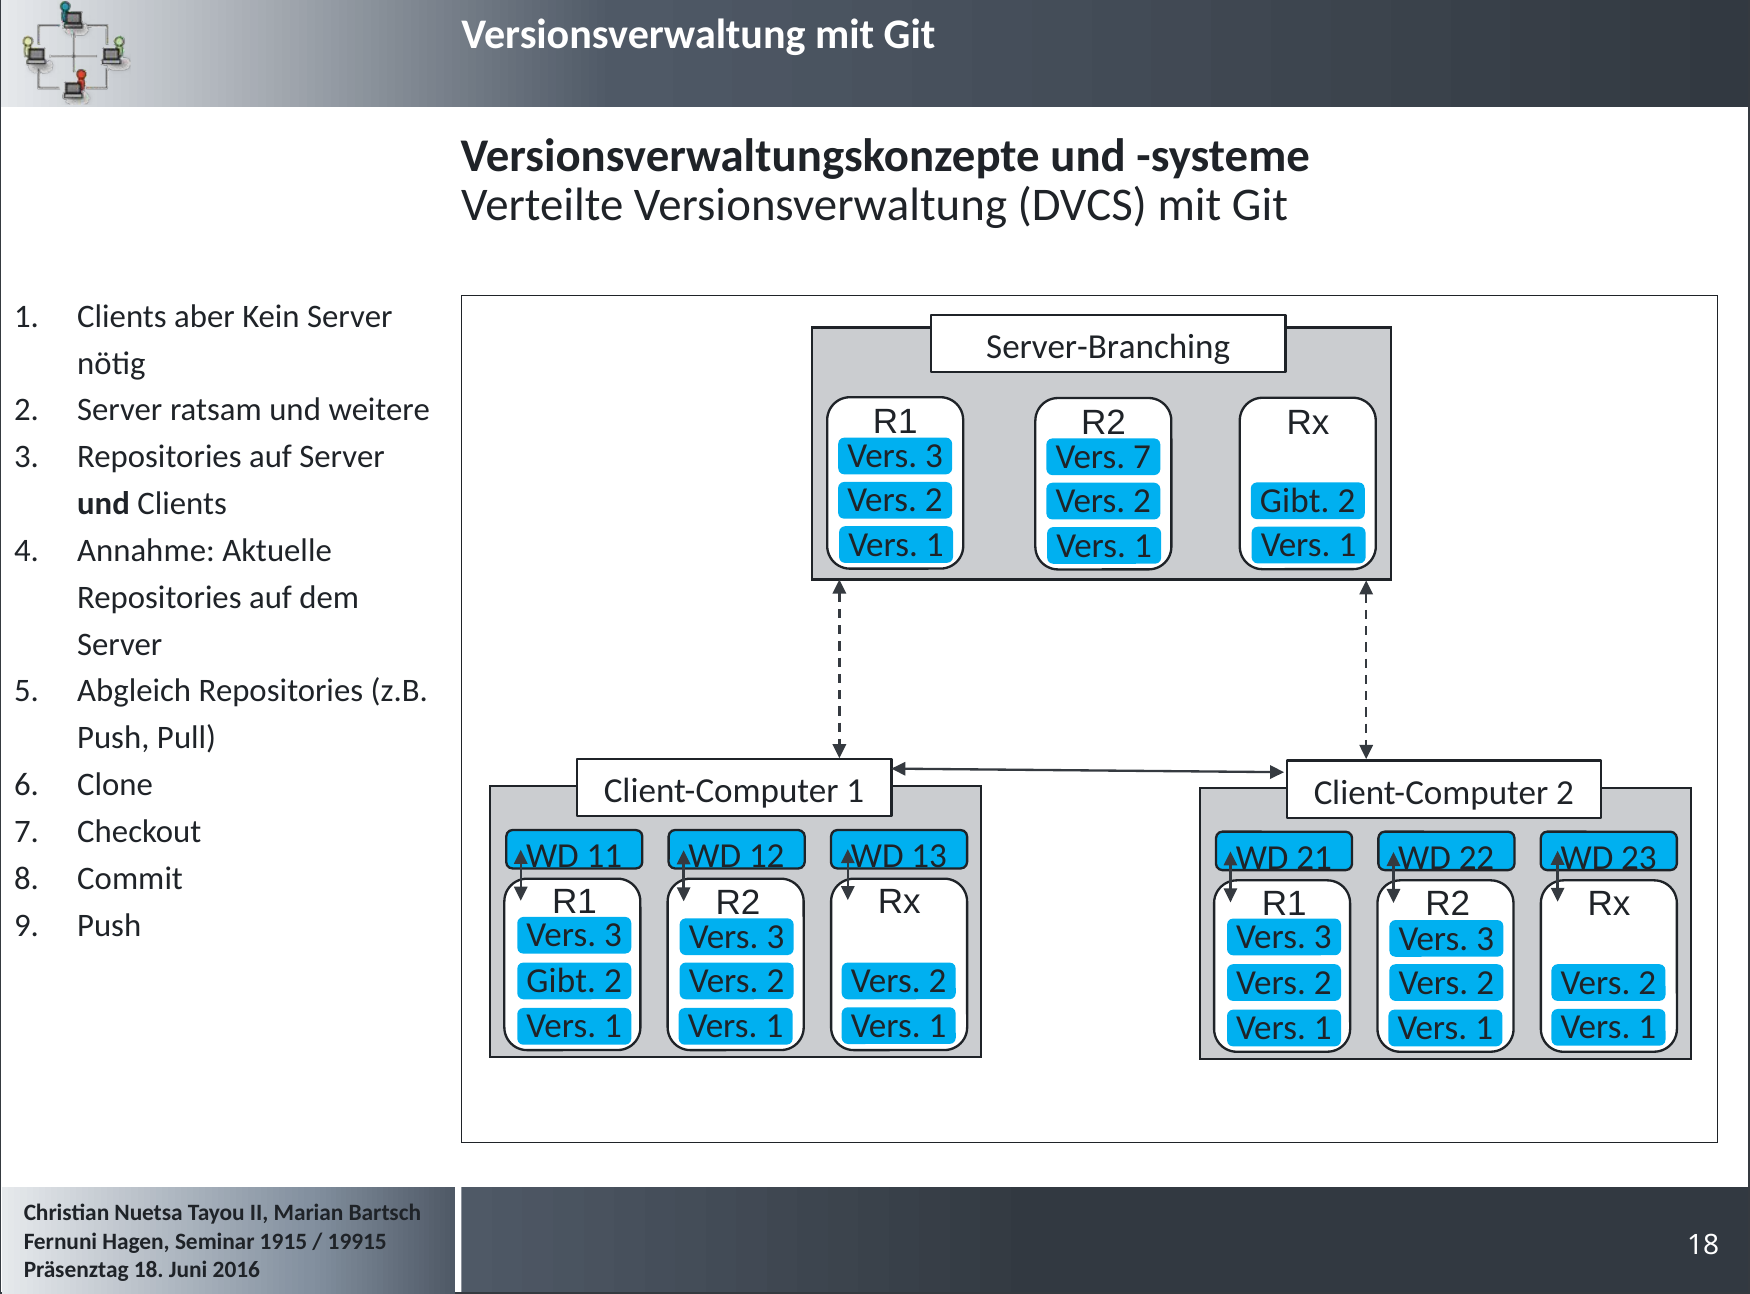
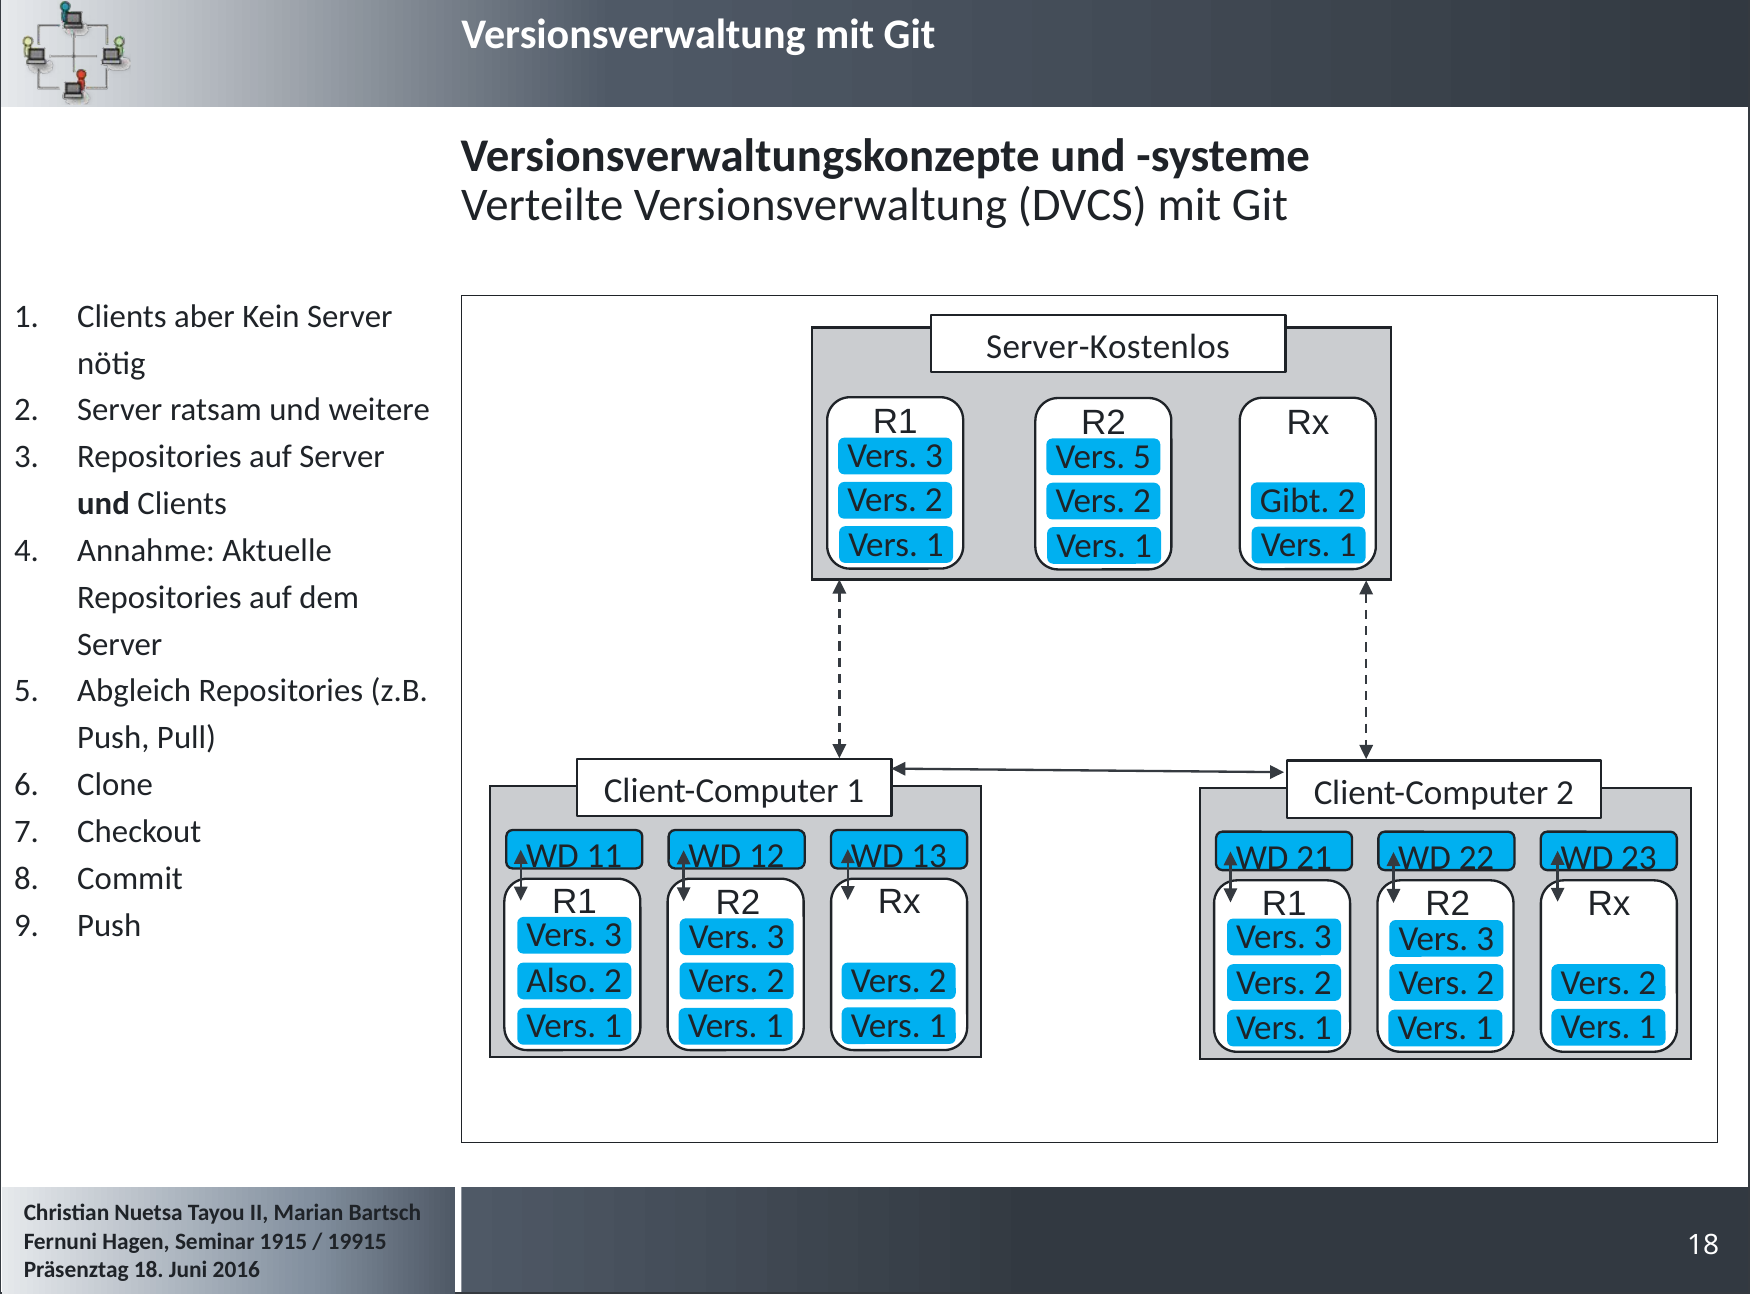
Server-Branching: Server-Branching -> Server-Kostenlos (1108, 347)
Vers 7: 7 -> 5 (1142, 457)
Gibt: Gibt -> Also (561, 980)
